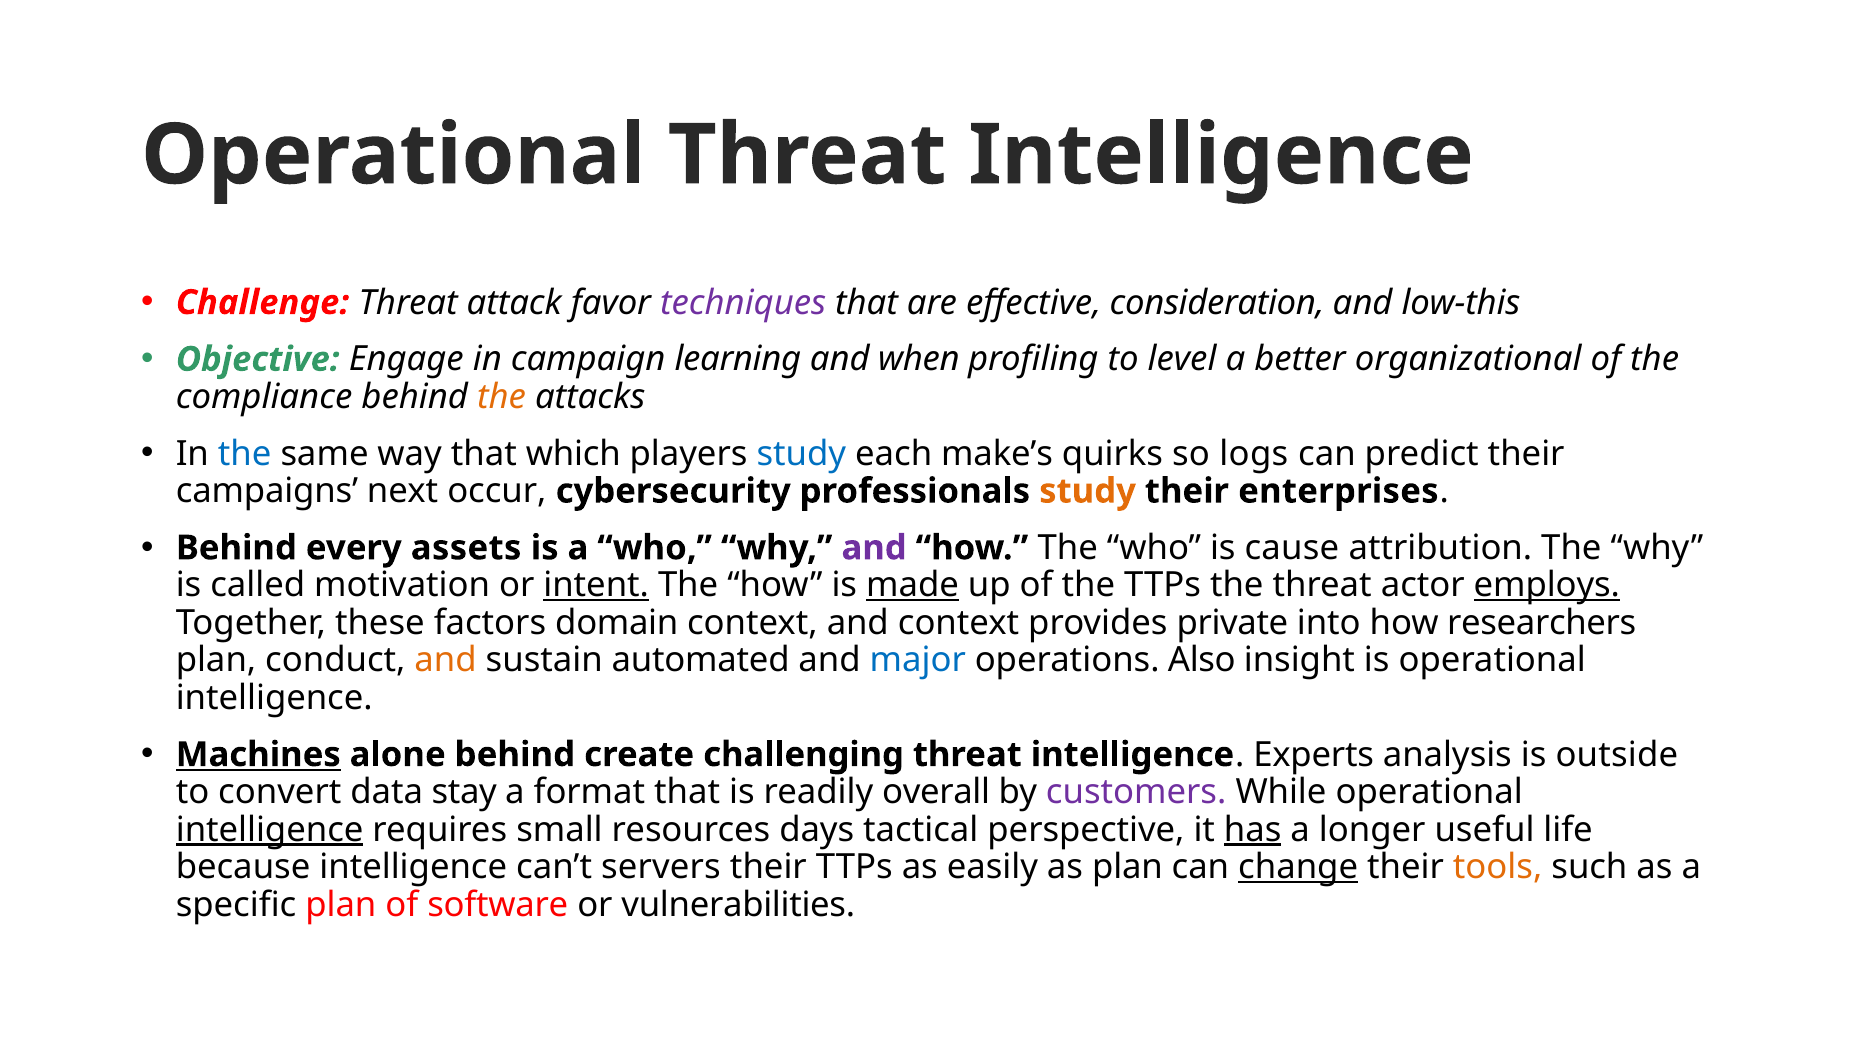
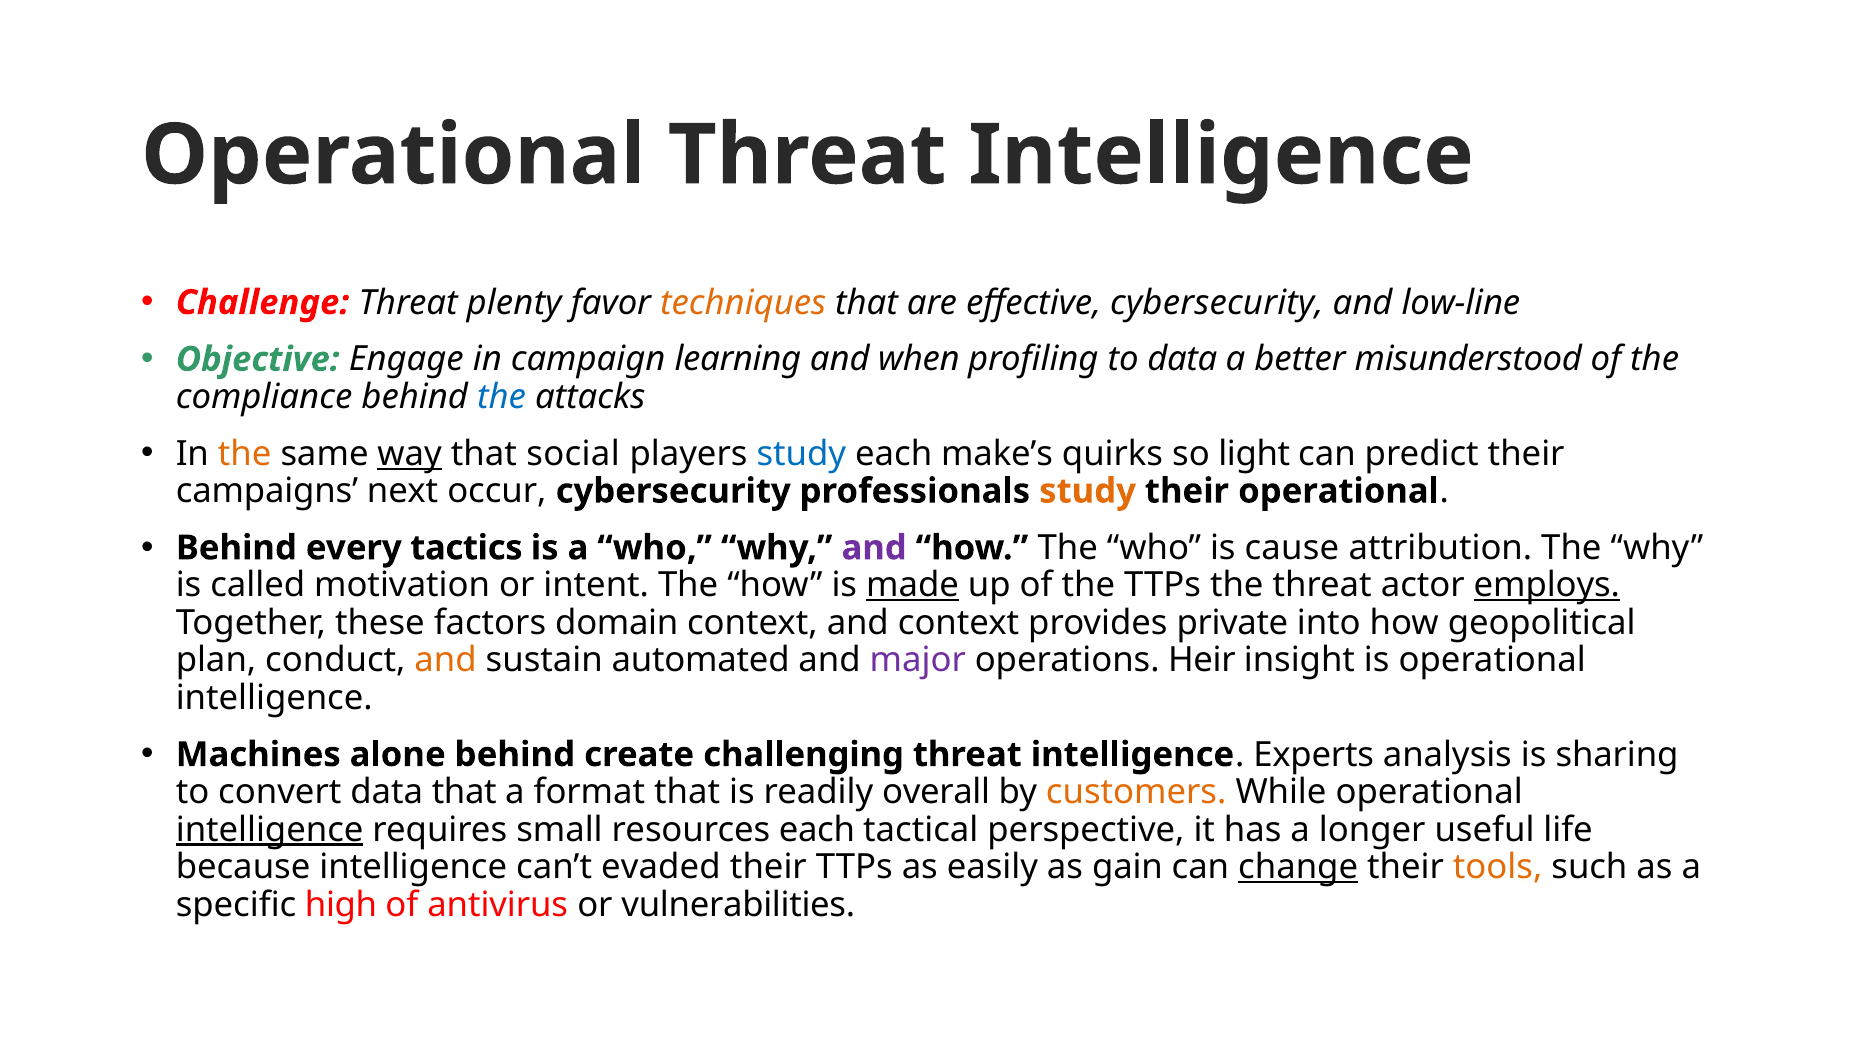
attack: attack -> plenty (514, 303)
techniques colour: purple -> orange (743, 303)
effective consideration: consideration -> cybersecurity (1217, 303)
low-this: low-this -> low-line (1461, 303)
to level: level -> data (1182, 359)
organizational: organizational -> misunderstood (1468, 359)
the colour: orange -> blue (501, 397)
the colour: blue -> orange (245, 454)
way underline: none -> present (410, 454)
which: which -> social (573, 454)
logs: logs -> light (1254, 454)
their enterprises: enterprises -> operational (1339, 491)
assets: assets -> tactics (466, 548)
intent underline: present -> none (596, 585)
researchers: researchers -> geopolitical (1542, 623)
major colour: blue -> purple (918, 660)
Also: Also -> Heir (1202, 660)
Machines underline: present -> none (258, 755)
outside: outside -> sharing (1617, 755)
data stay: stay -> that (464, 792)
customers colour: purple -> orange (1136, 792)
resources days: days -> each (817, 830)
has underline: present -> none (1253, 830)
servers: servers -> evaded (661, 867)
as plan: plan -> gain (1127, 867)
specific plan: plan -> high (341, 905)
software: software -> antivirus (498, 905)
